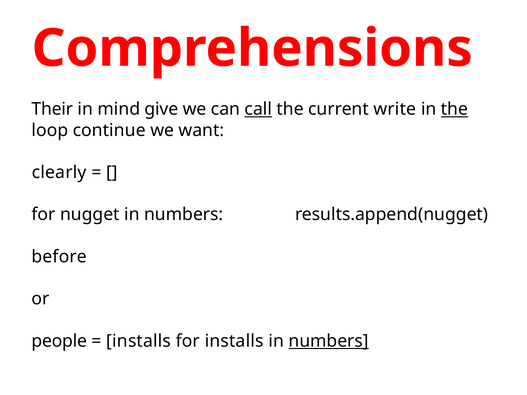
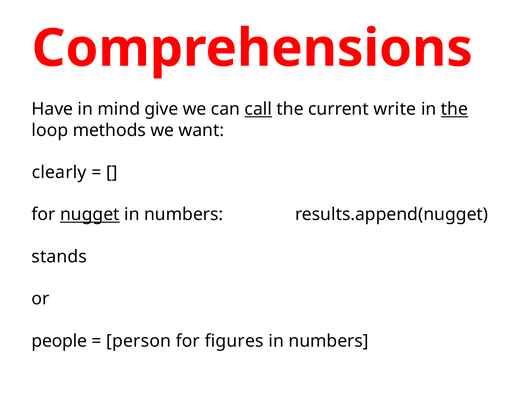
Their: Their -> Have (52, 109)
continue: continue -> methods (109, 130)
nugget underline: none -> present (90, 215)
before: before -> stands (59, 257)
installs: installs -> person (139, 341)
for installs: installs -> figures (234, 341)
numbers underline: present -> none (329, 341)
